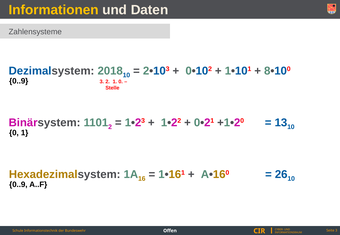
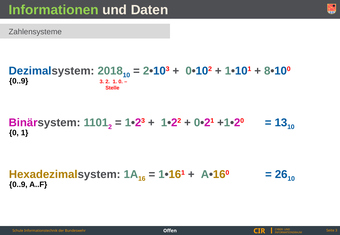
Informationen colour: yellow -> light green (54, 10)
